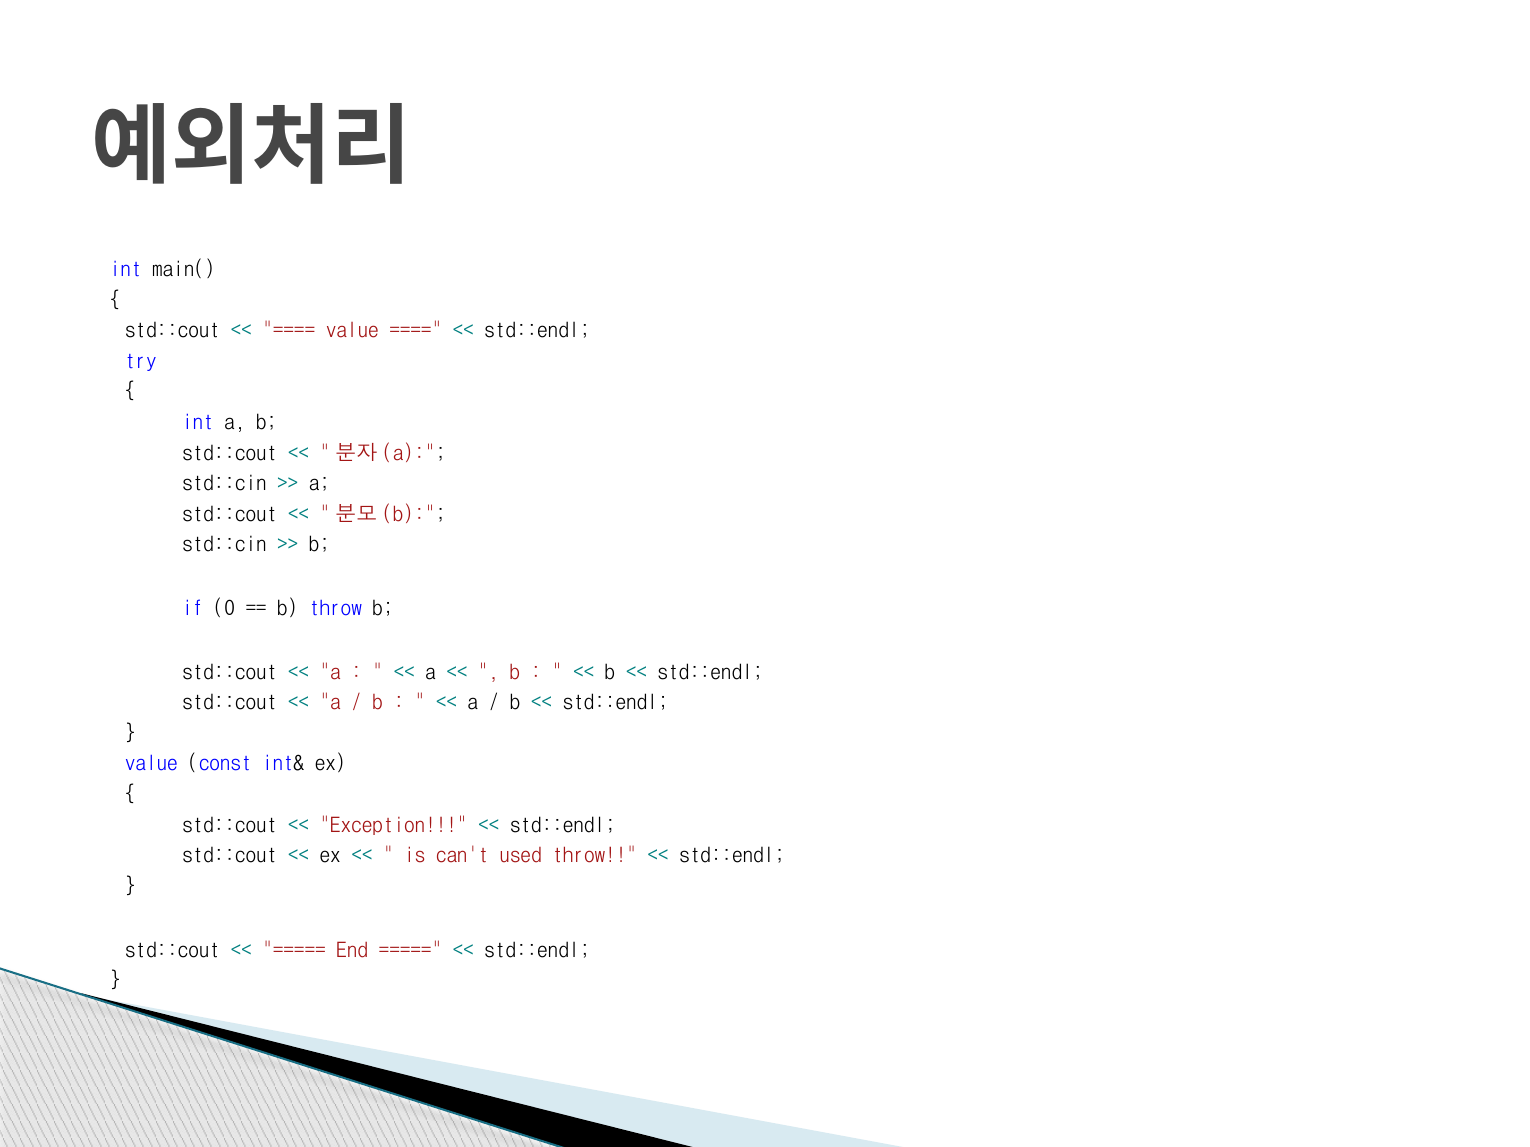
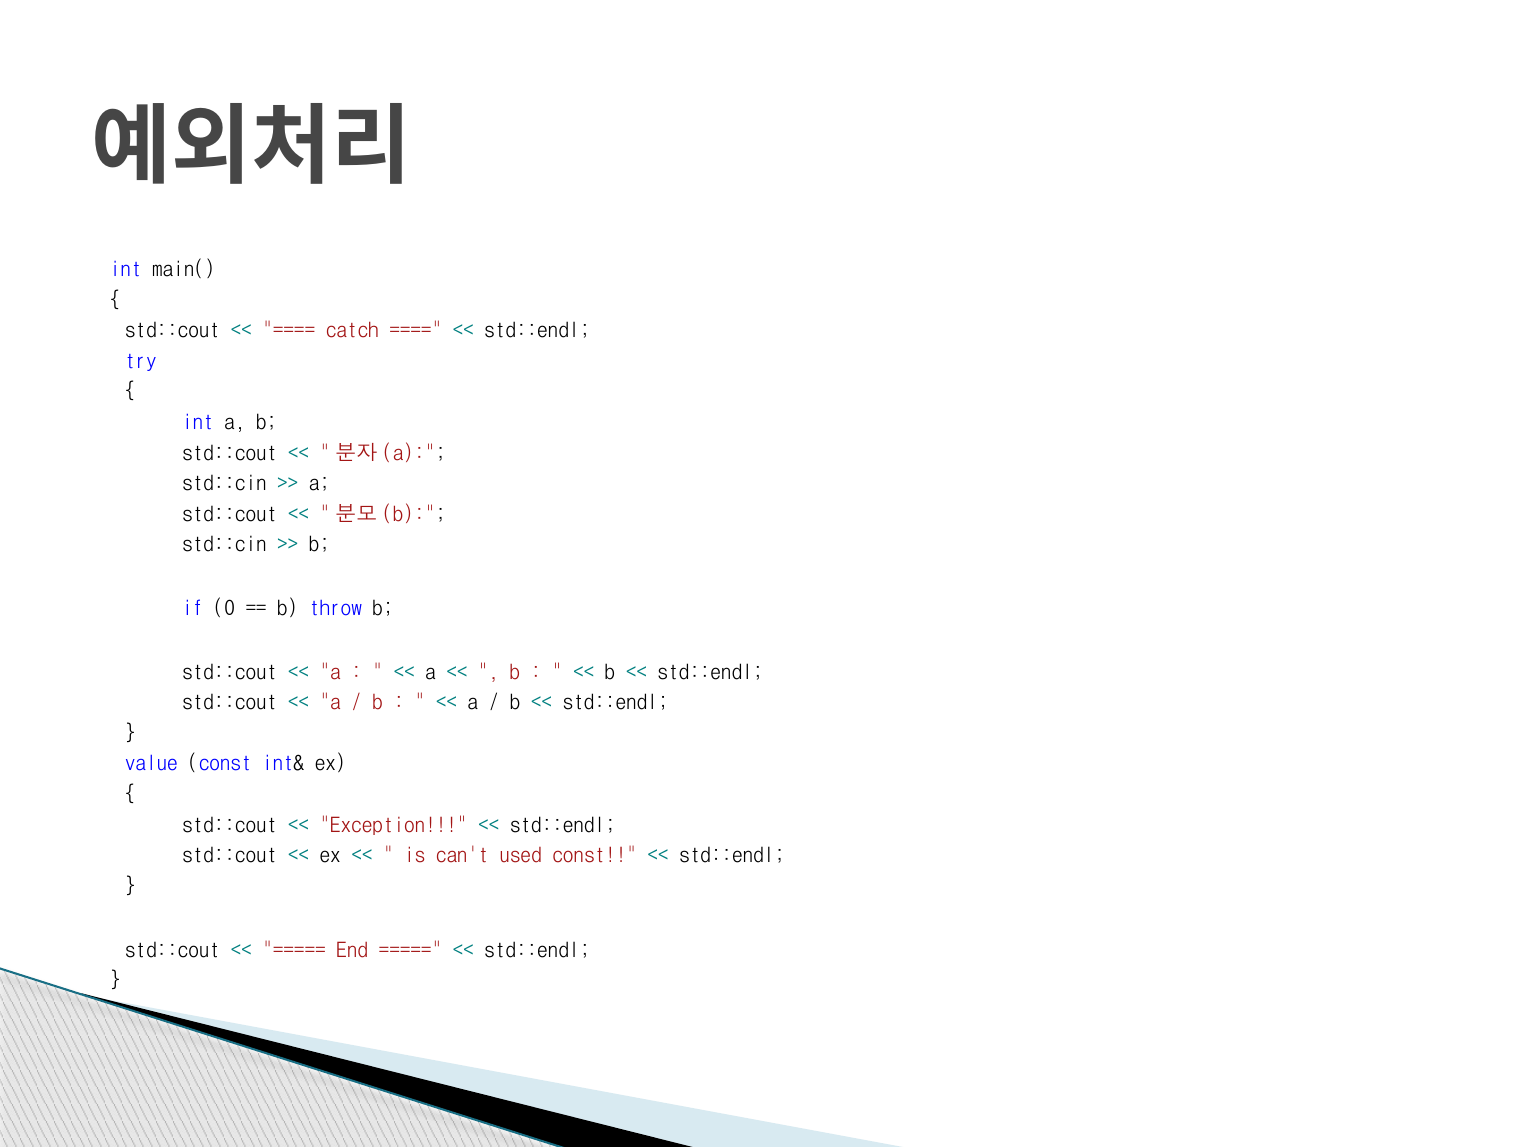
value: value -> catch (352, 331)
used throw: throw -> const (595, 856)
